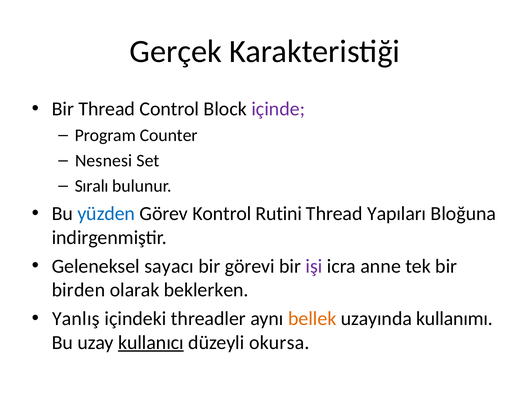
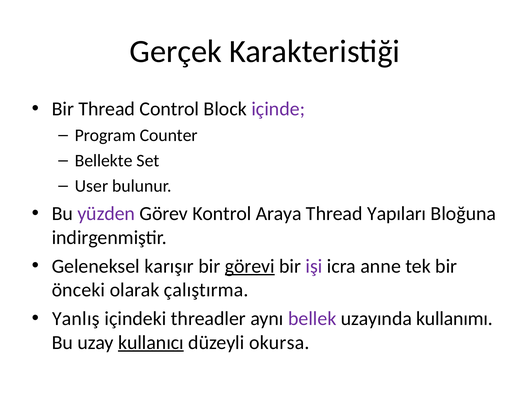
Nesnesi: Nesnesi -> Bellekte (104, 161)
Sıralı: Sıralı -> User (92, 186)
yüzden colour: blue -> purple (106, 213)
Rutini: Rutini -> Araya (279, 213)
sayacı: sayacı -> karışır (169, 266)
görevi underline: none -> present (250, 266)
birden: birden -> önceki (78, 290)
beklerken: beklerken -> çalıştırma (206, 290)
bellek colour: orange -> purple (312, 318)
